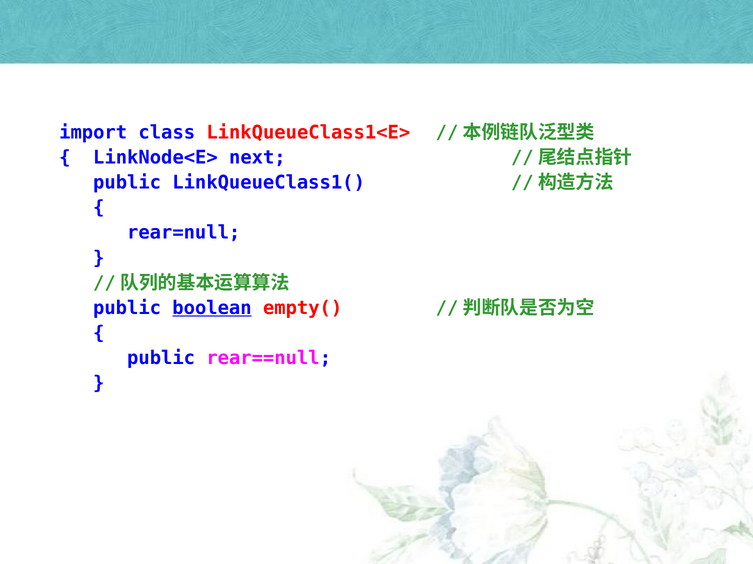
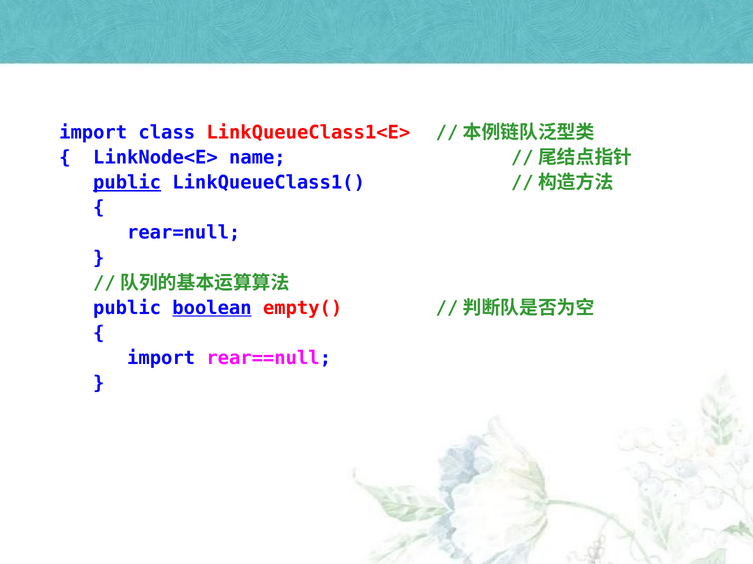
next: next -> name (257, 158)
public underline: none -> present (127, 183)
public: public -> import (161, 359)
